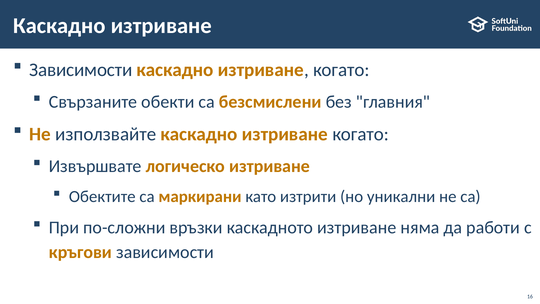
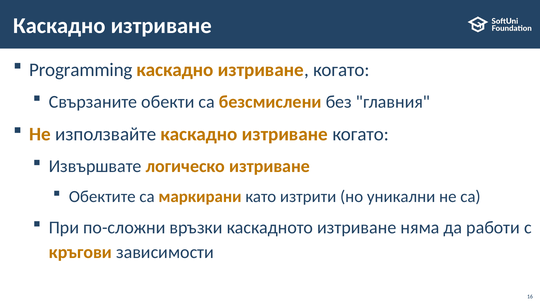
Зависимости: Зависимости -> Programming (81, 70)
